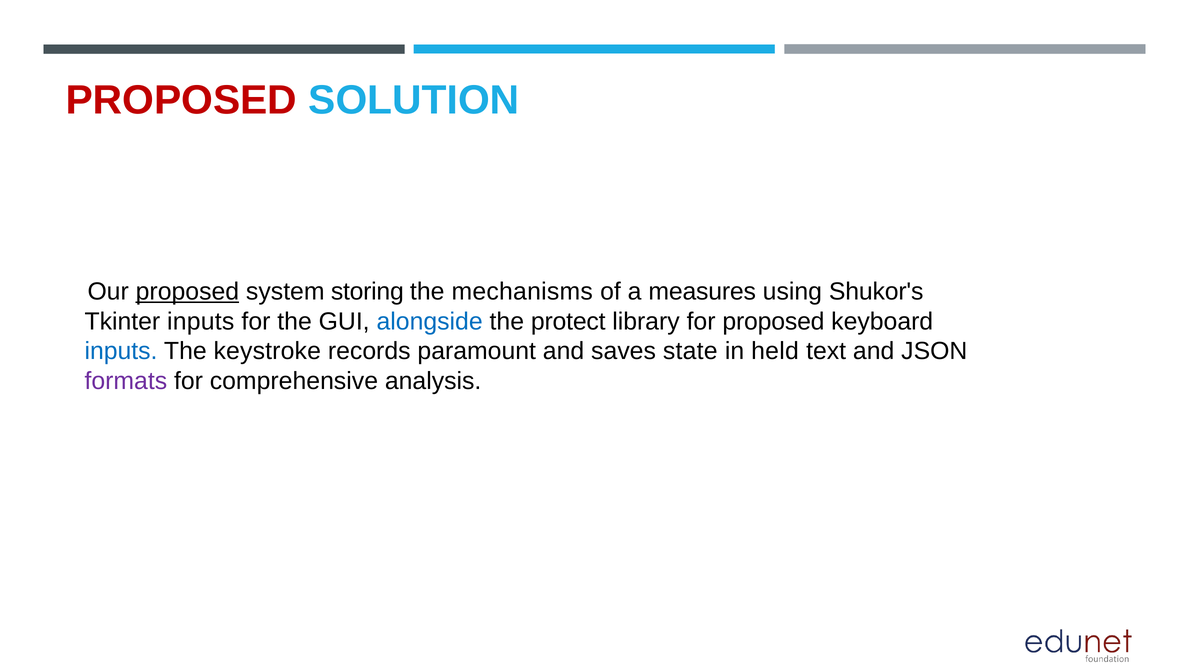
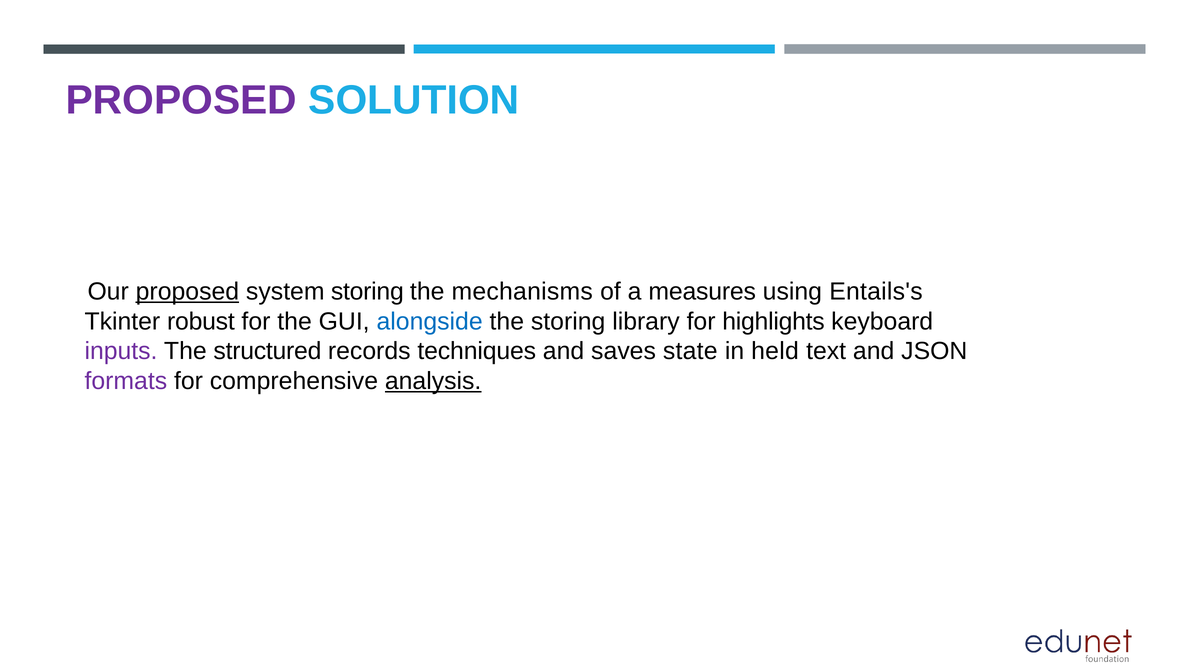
PROPOSED colour: red -> purple (181, 100)
Shukor's: Shukor's -> Entails's (876, 292)
Tkinter inputs: inputs -> robust (201, 321)
the protect: protect -> storing (568, 321)
for proposed: proposed -> highlights (774, 321)
inputs colour: blue -> purple (121, 351)
keystroke: keystroke -> structured (267, 351)
paramount: paramount -> techniques (477, 351)
analysis underline: none -> present (433, 381)
